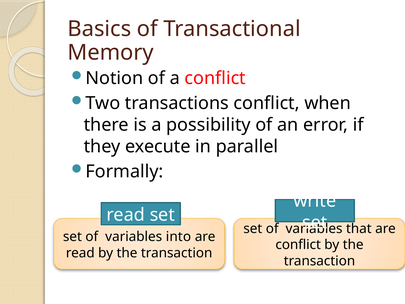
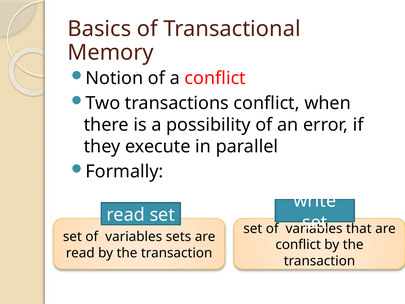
into: into -> sets (178, 236)
